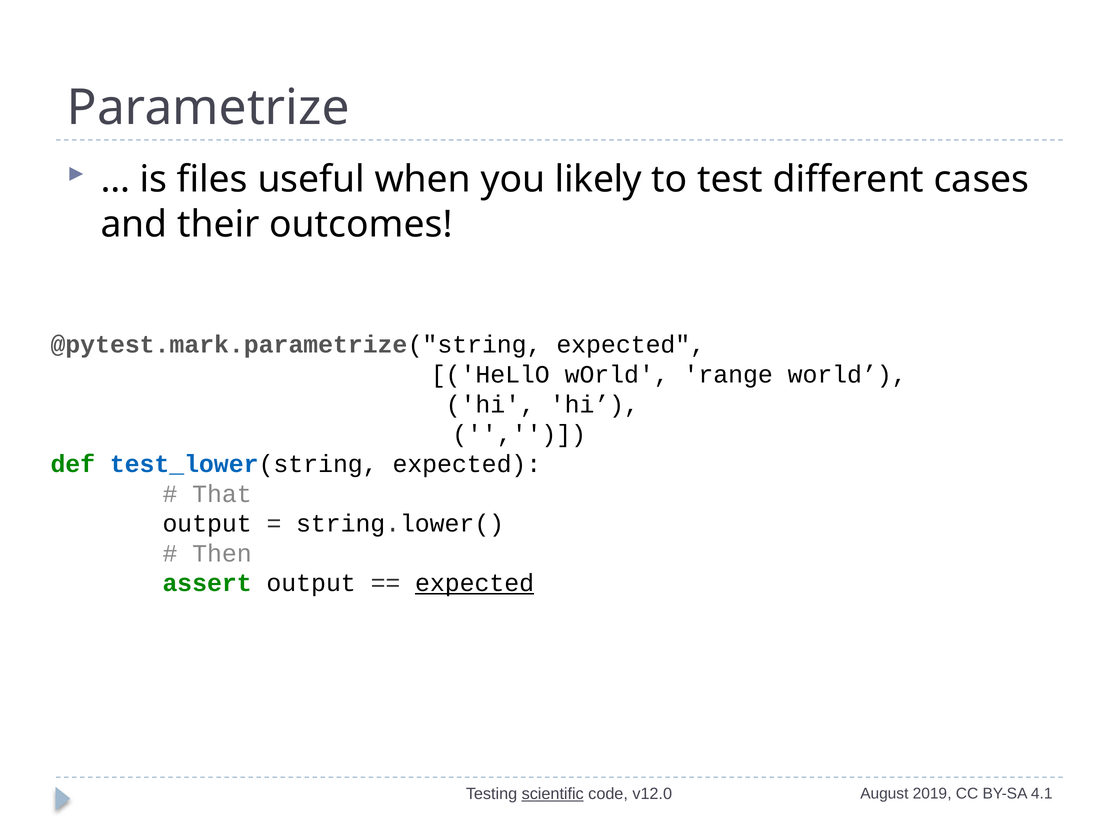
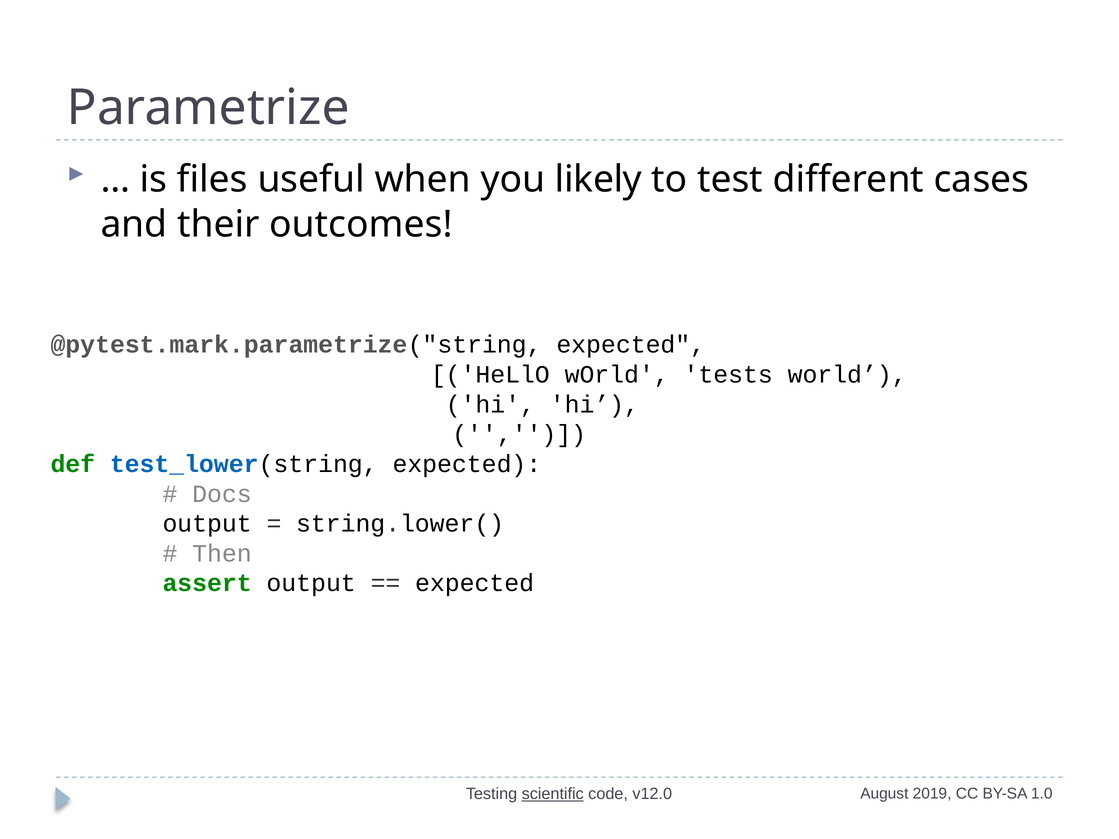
range: range -> tests (728, 375)
That: That -> Docs (222, 494)
expected underline: present -> none (475, 583)
4.1: 4.1 -> 1.0 (1042, 794)
